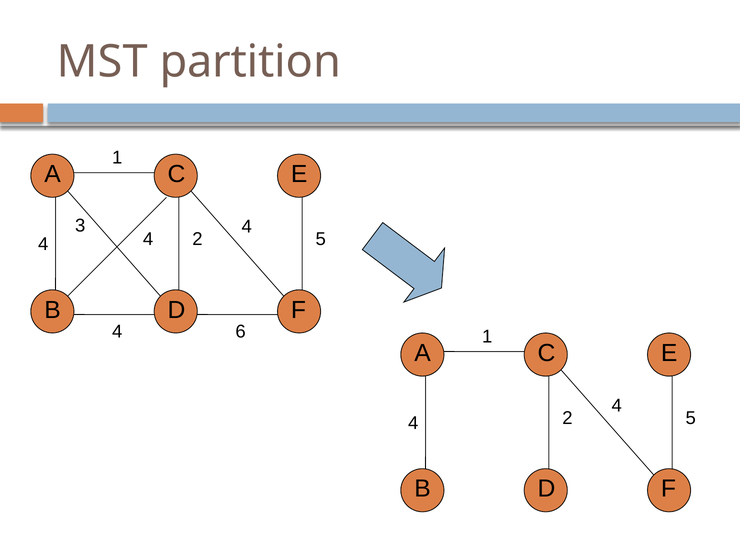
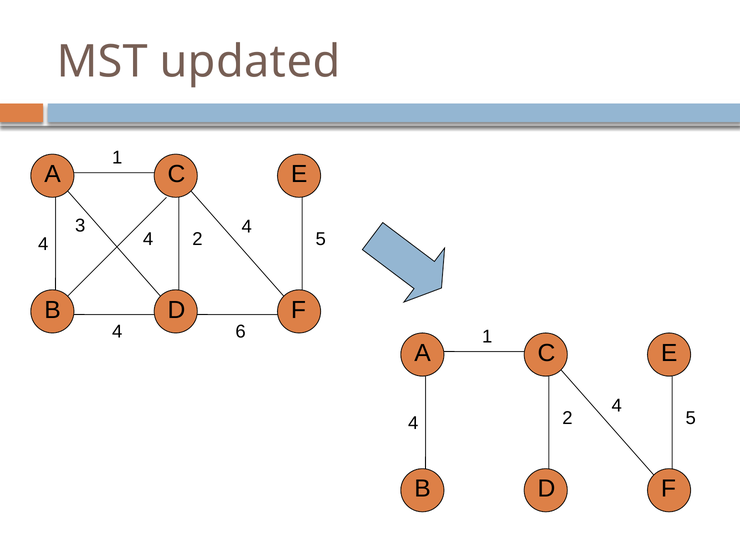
partition: partition -> updated (250, 62)
